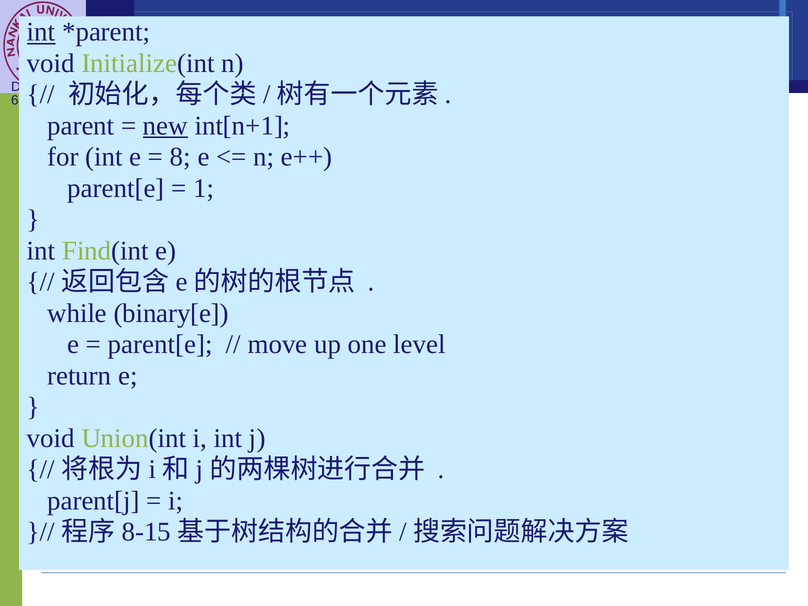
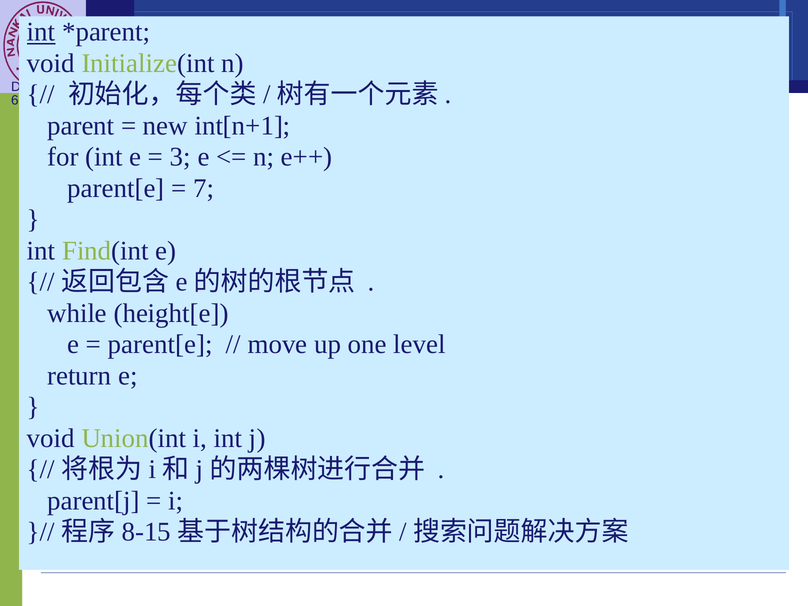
new underline: present -> none (165, 126)
8: 8 -> 3 (180, 157)
1: 1 -> 7 (204, 188)
binary[e: binary[e -> height[e (171, 313)
